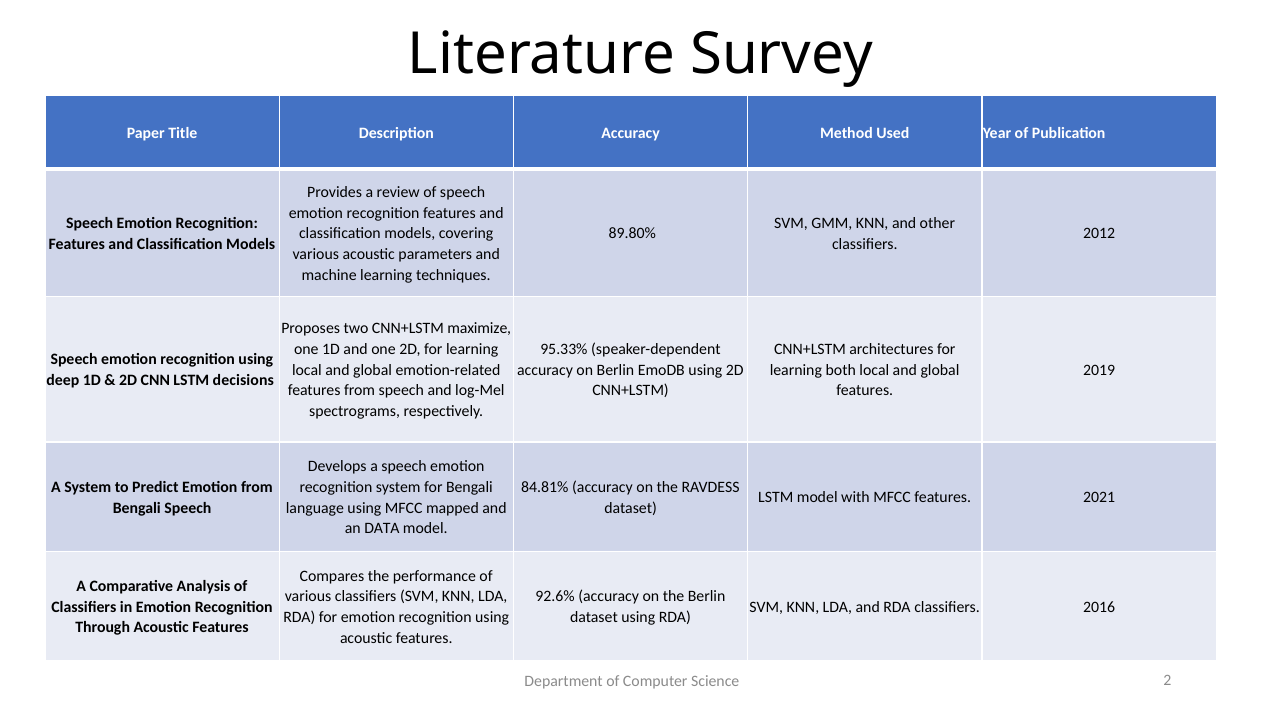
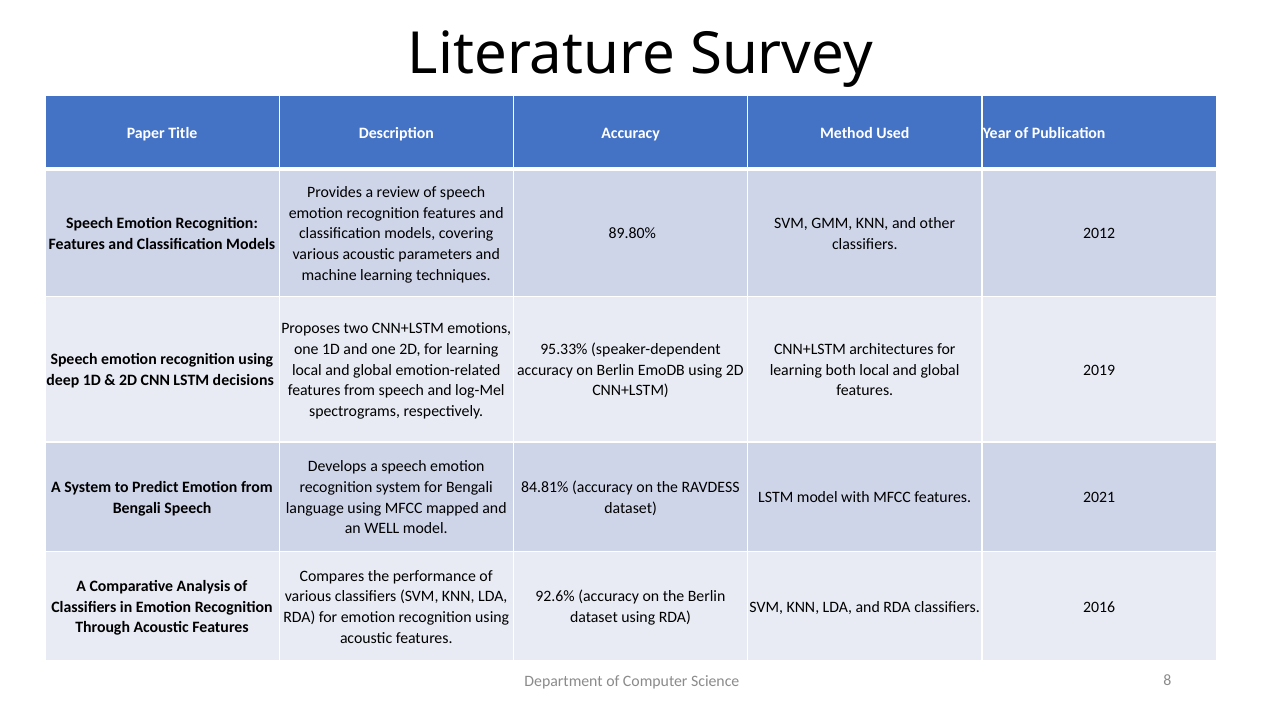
maximize: maximize -> emotions (479, 329)
DATA: DATA -> WELL (382, 529)
2: 2 -> 8 (1167, 681)
